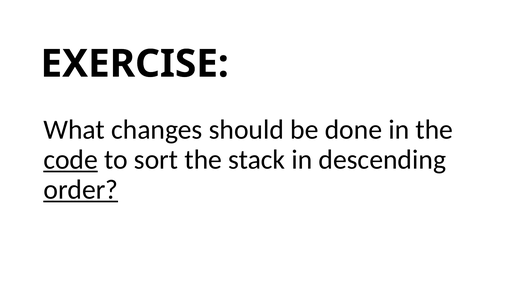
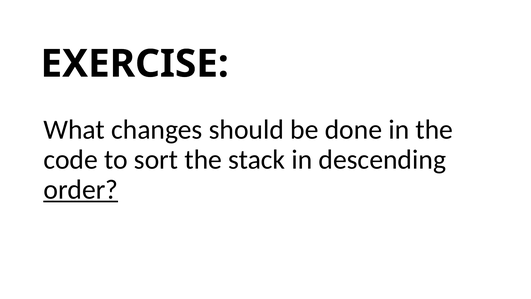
code underline: present -> none (71, 160)
